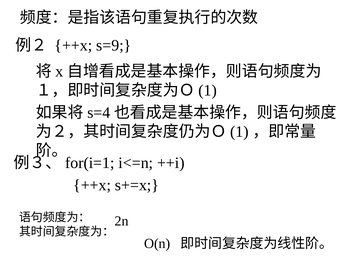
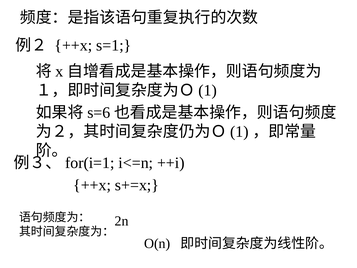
s=9: s=9 -> s=1 (114, 45)
s=4: s=4 -> s=6 (99, 112)
